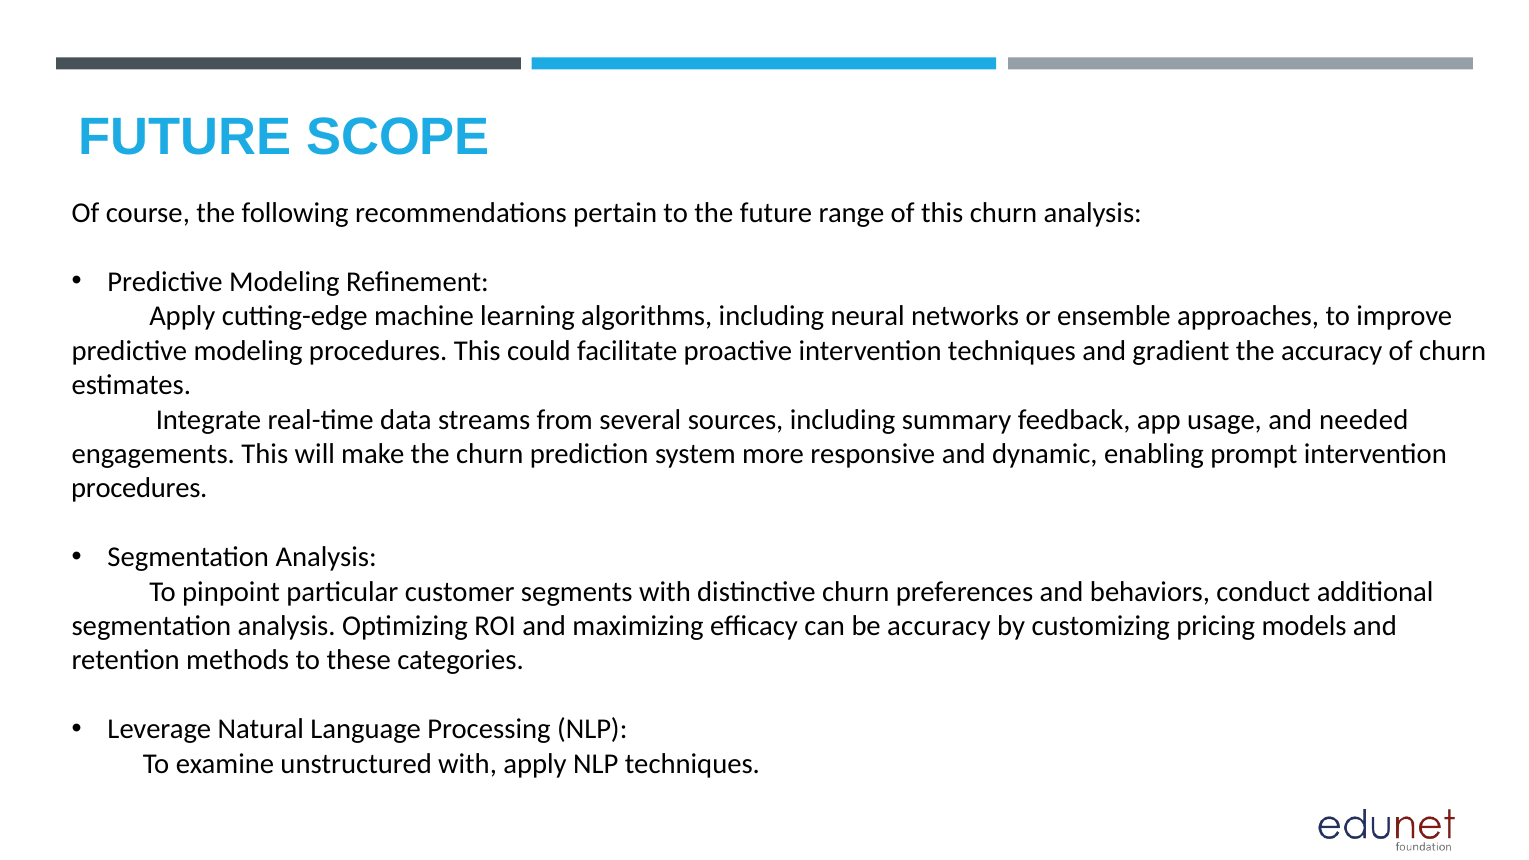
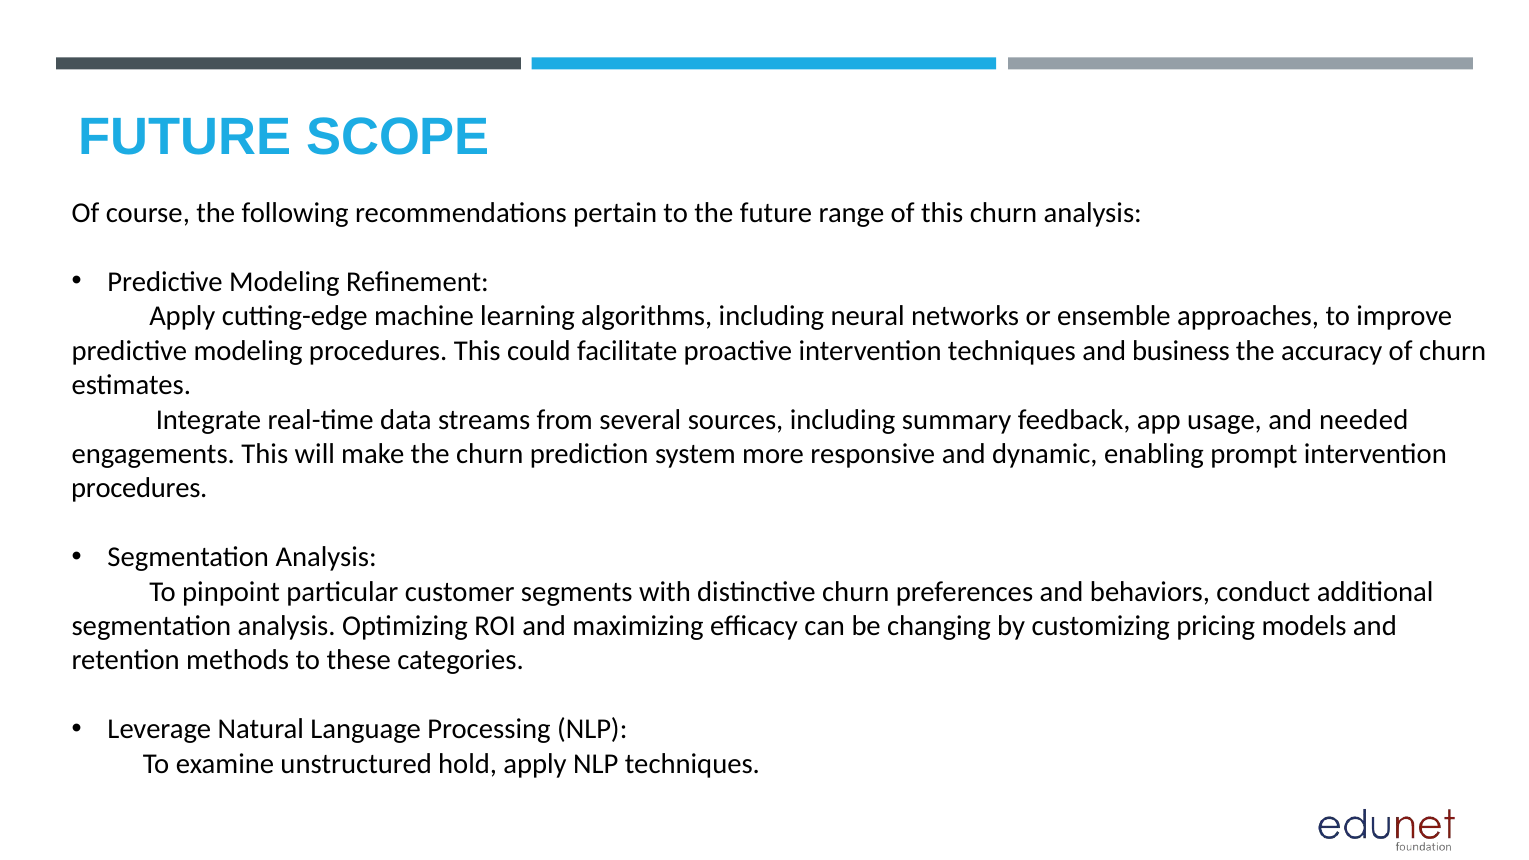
gradient: gradient -> business (1181, 351)
be accuracy: accuracy -> changing (939, 626)
unstructured with: with -> hold (468, 764)
